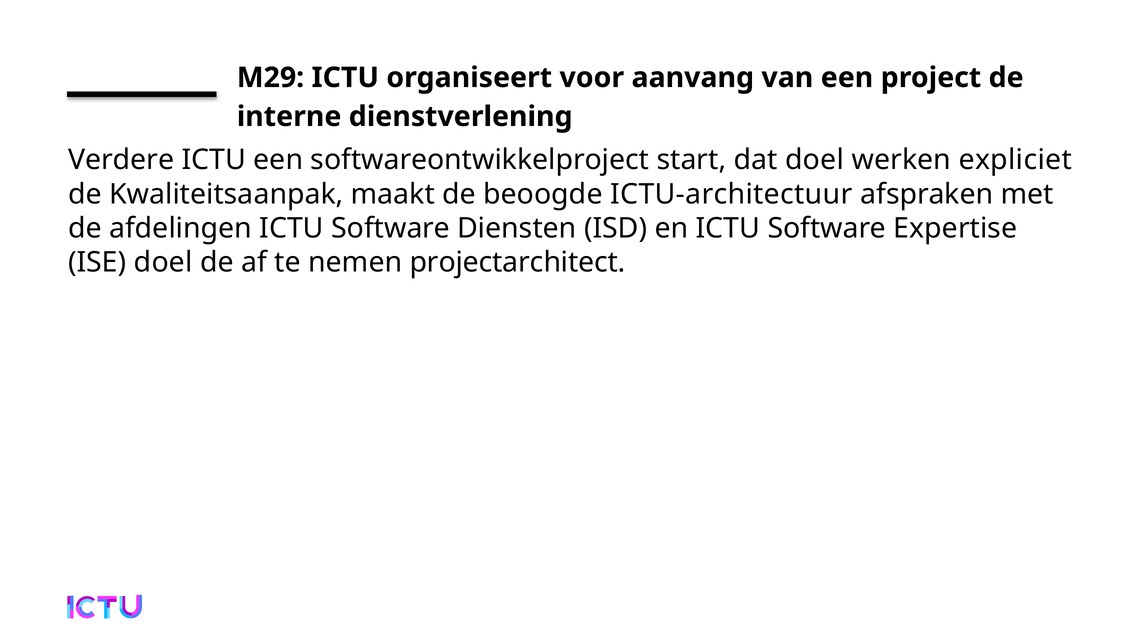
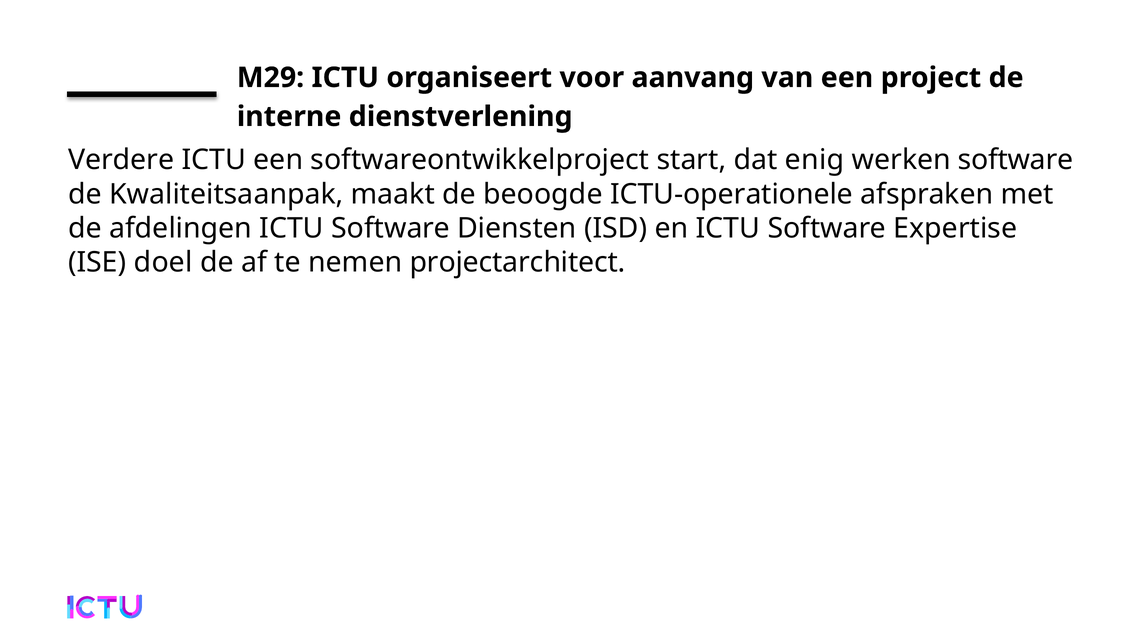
dat doel: doel -> enig (815, 160)
werken expliciet: expliciet -> software (1016, 160)
ICTU-architectuur: ICTU-architectuur -> ICTU-operationele (732, 194)
